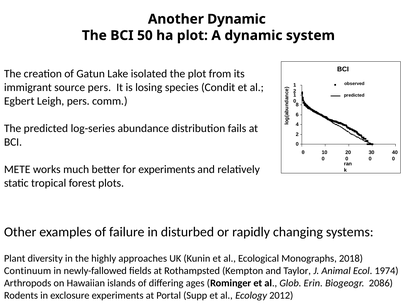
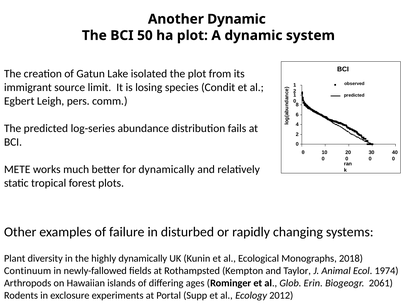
source pers: pers -> limit (99, 88)
for experiments: experiments -> dynamically (167, 170)
highly approaches: approaches -> dynamically (143, 259)
2086: 2086 -> 2061 (381, 283)
